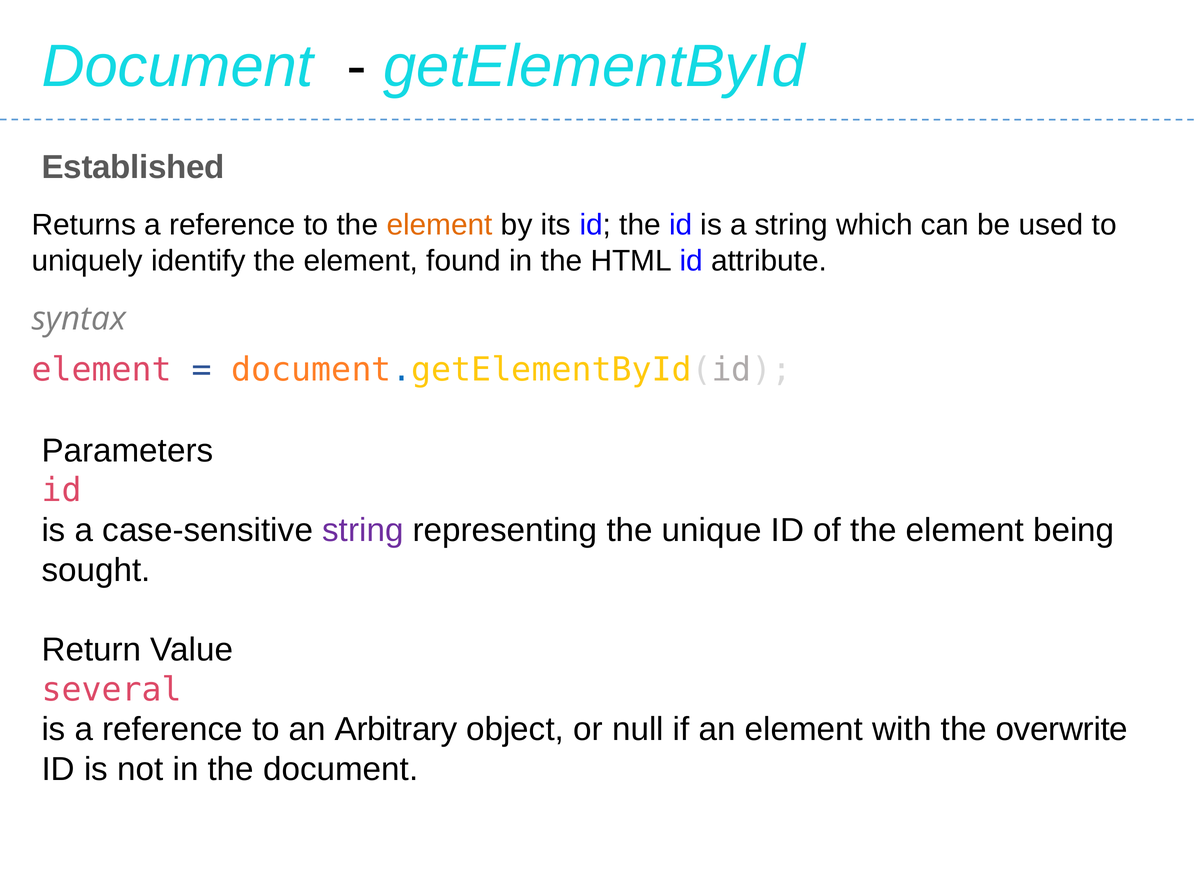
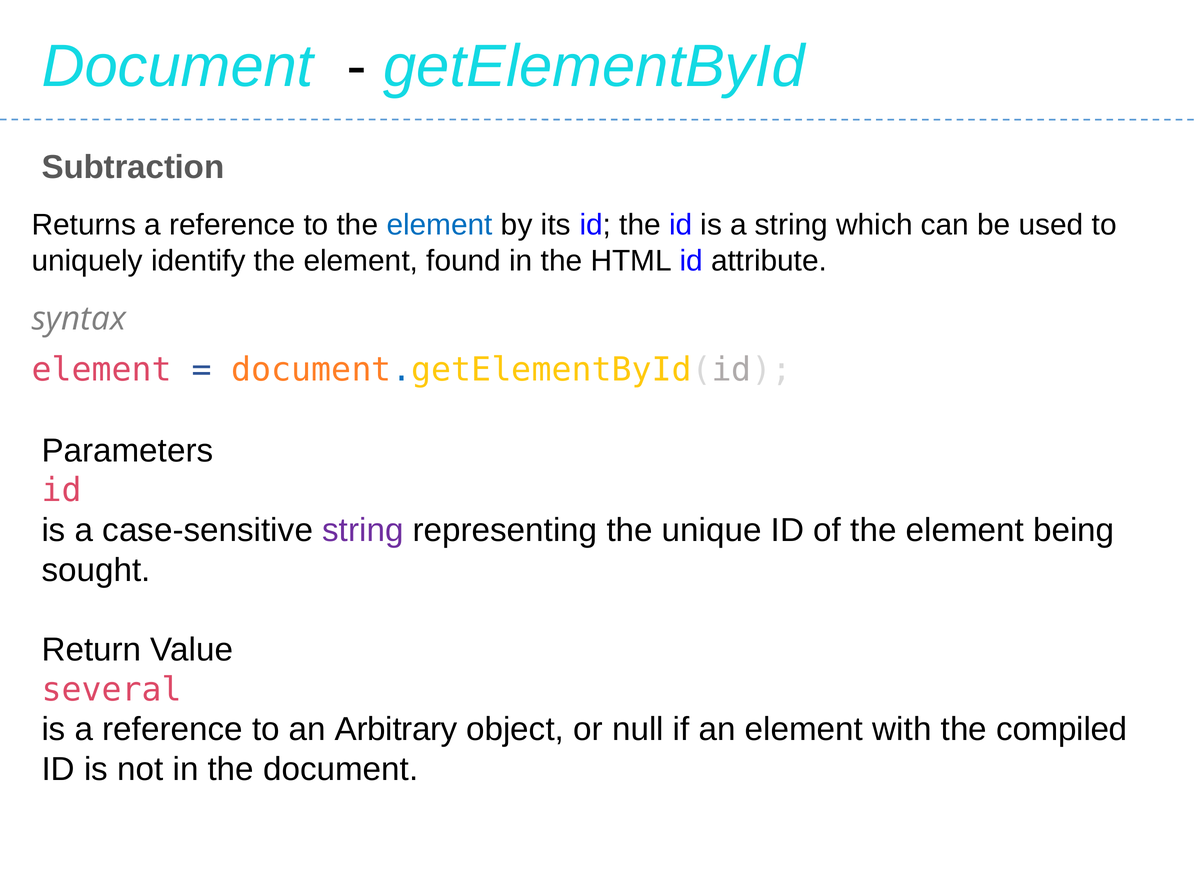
Established: Established -> Subtraction (133, 168)
element colour: orange -> blue (440, 225)
overwrite: overwrite -> compiled (1062, 730)
